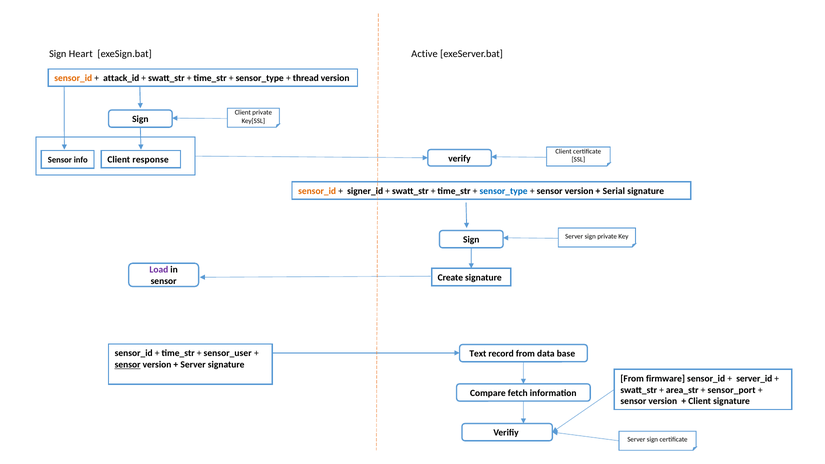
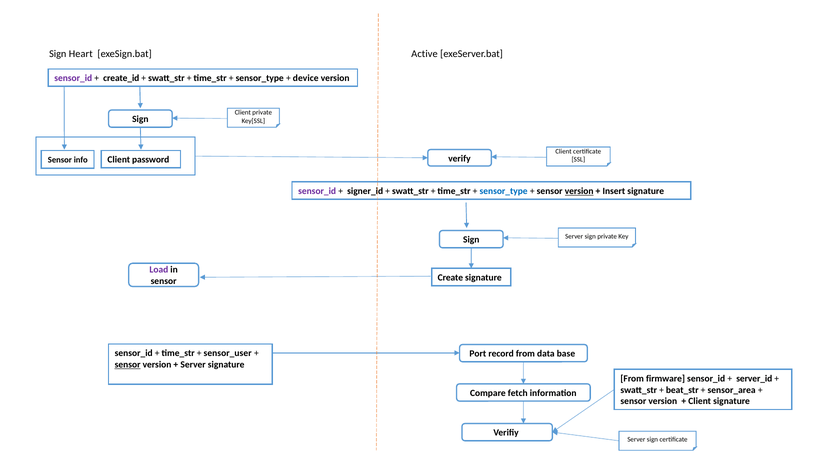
sensor_id colour: orange -> purple (73, 78)
attack_id: attack_id -> create_id (121, 78)
thread: thread -> device (306, 78)
response: response -> password (151, 160)
sensor_id colour: orange -> purple (317, 191)
version underline: none -> present (579, 191)
Serial: Serial -> Insert (614, 191)
Text: Text -> Port (478, 354)
area_str: area_str -> beat_str (682, 390)
sensor_port: sensor_port -> sensor_area (732, 390)
